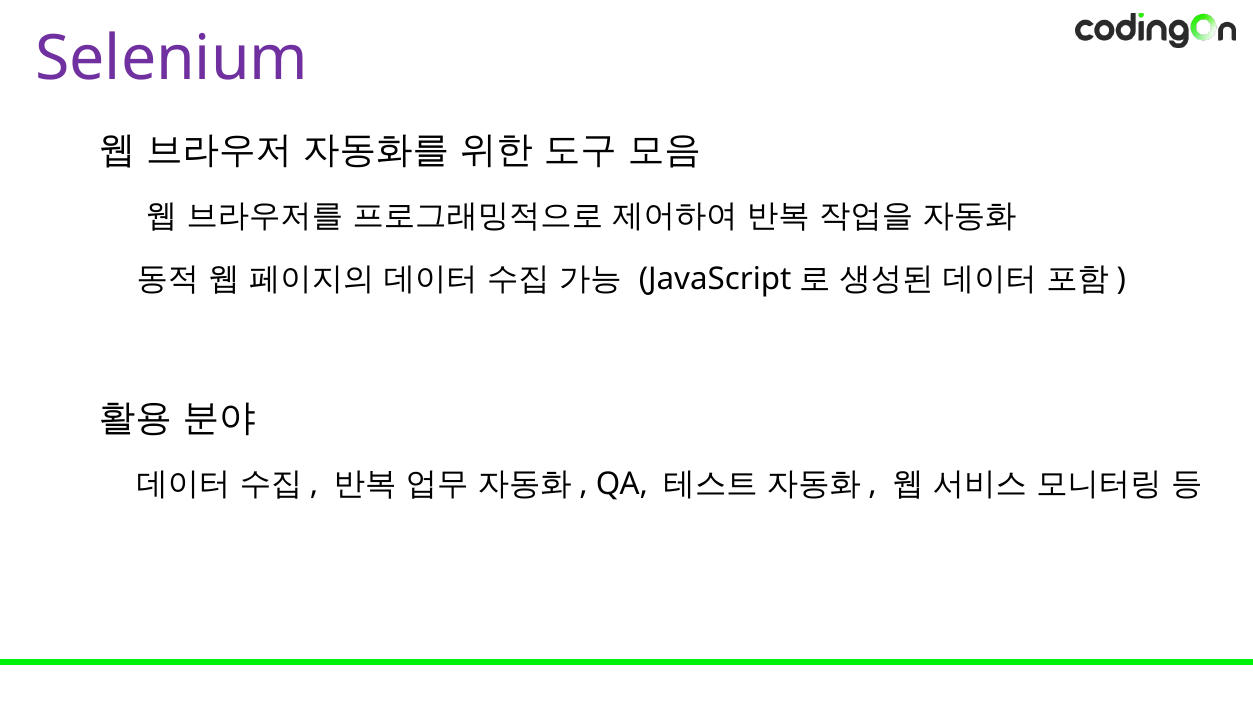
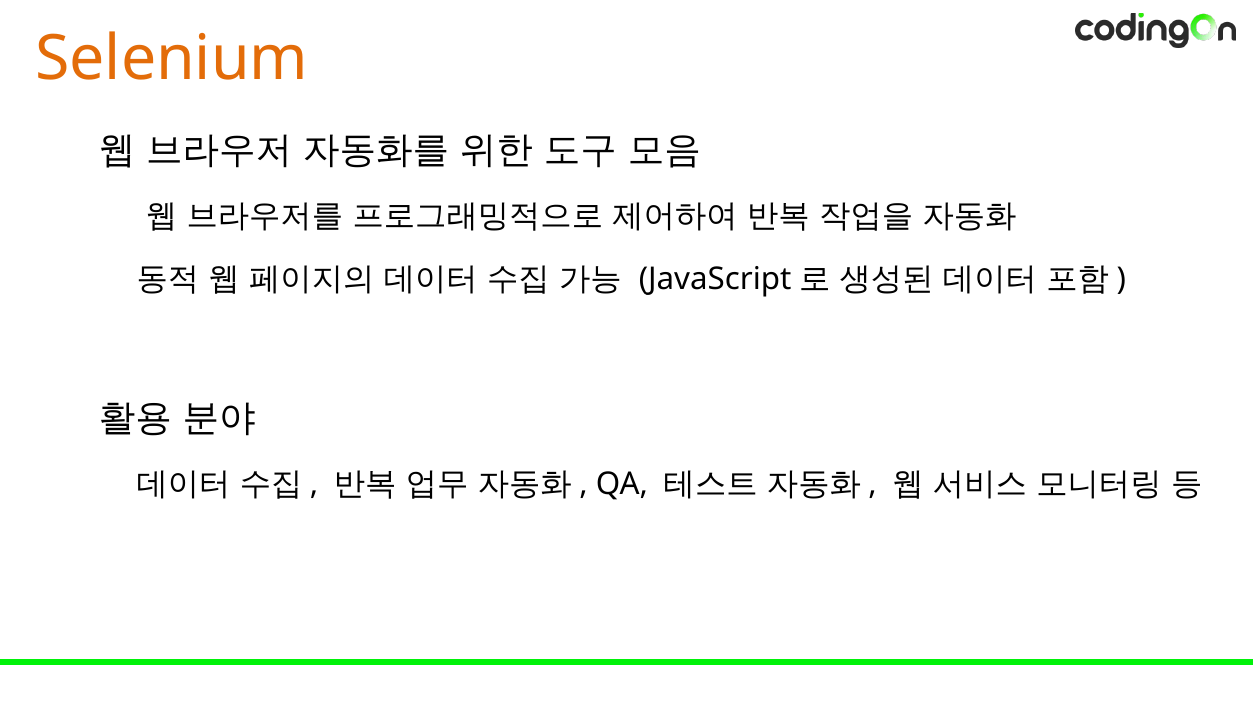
Selenium colour: purple -> orange (172, 58)
